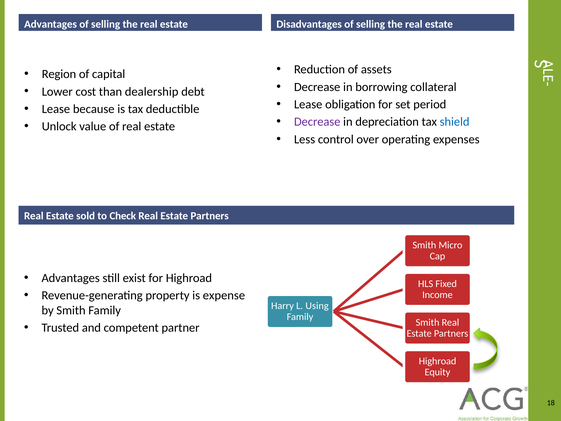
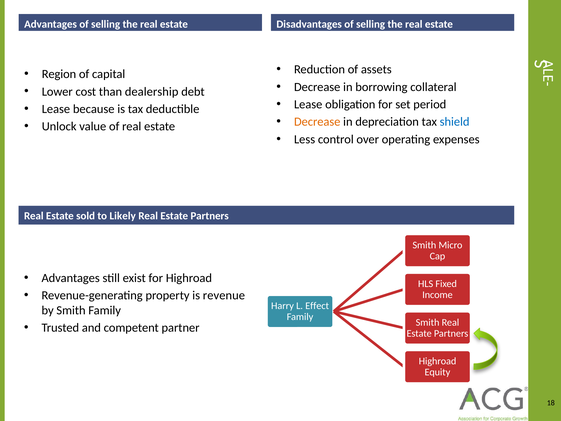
Decrease colour: purple -> orange (317, 122)
Check: Check -> Likely (123, 216)
expense: expense -> revenue (224, 295)
Using: Using -> Effect (317, 306)
